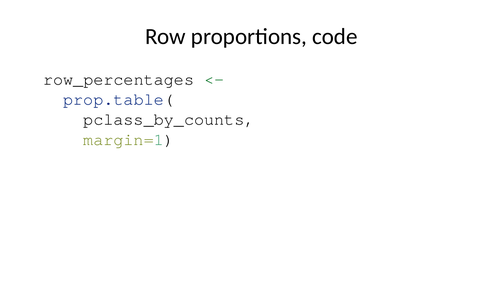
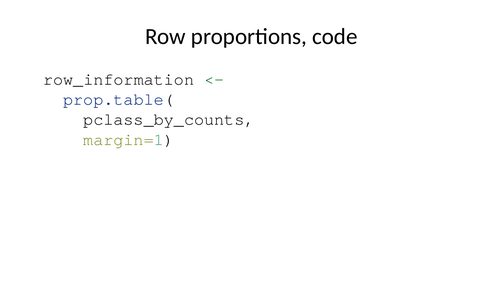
row_percentages: row_percentages -> row_information (119, 79)
